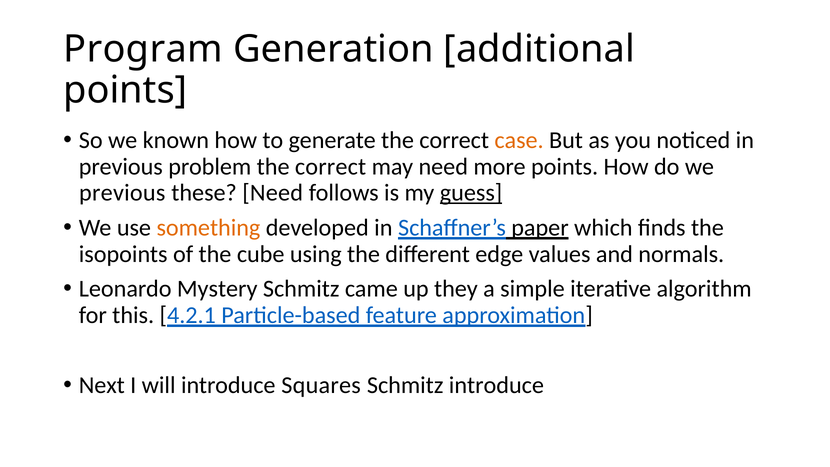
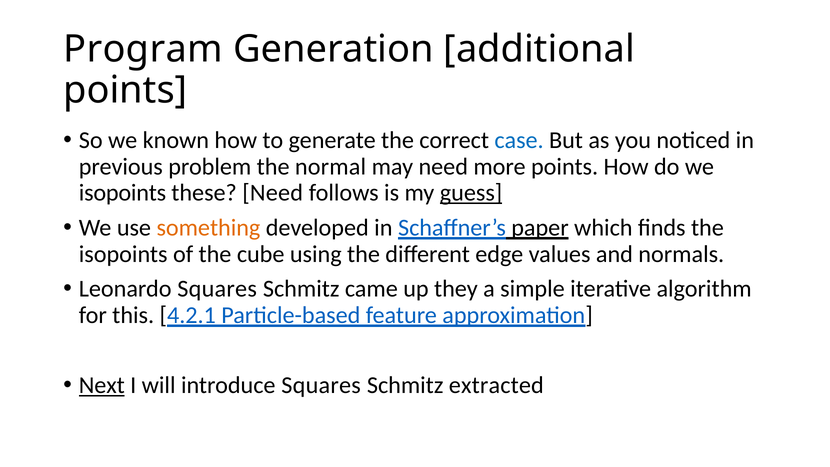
case colour: orange -> blue (519, 140)
problem the correct: correct -> normal (331, 166)
previous: previous -> isopoints (122, 193)
Leonardo Mystery: Mystery -> Squares (217, 289)
Next underline: none -> present (102, 385)
Schmitz introduce: introduce -> extracted (496, 385)
